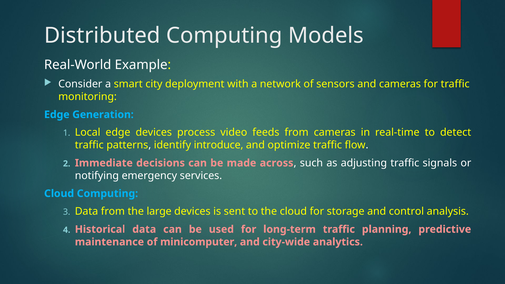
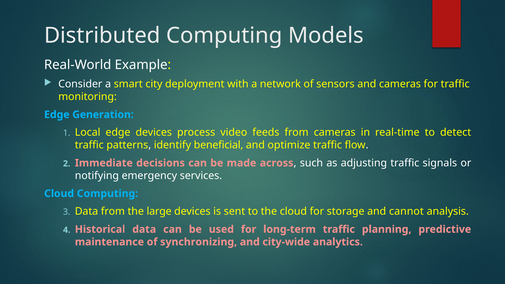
introduce: introduce -> beneficial (219, 145)
control: control -> cannot (406, 211)
minicomputer: minicomputer -> synchronizing (199, 242)
